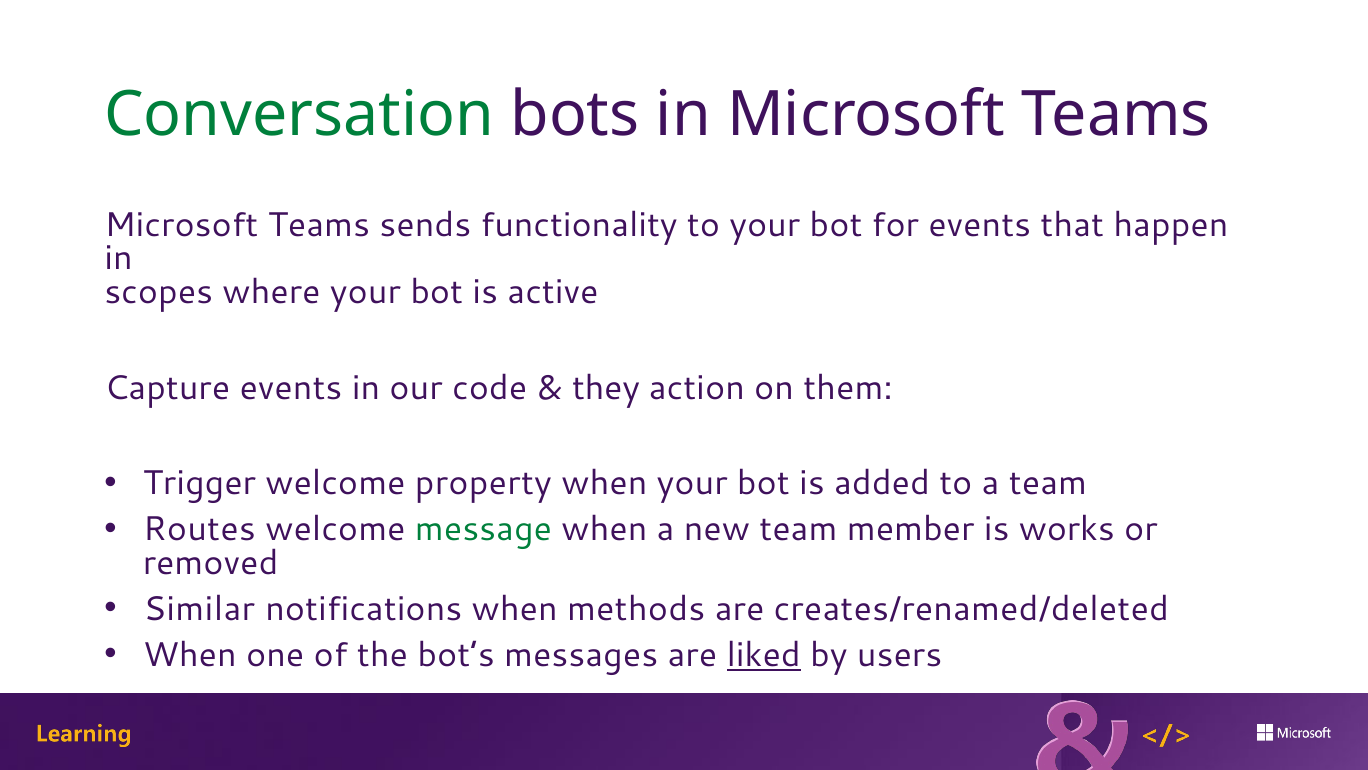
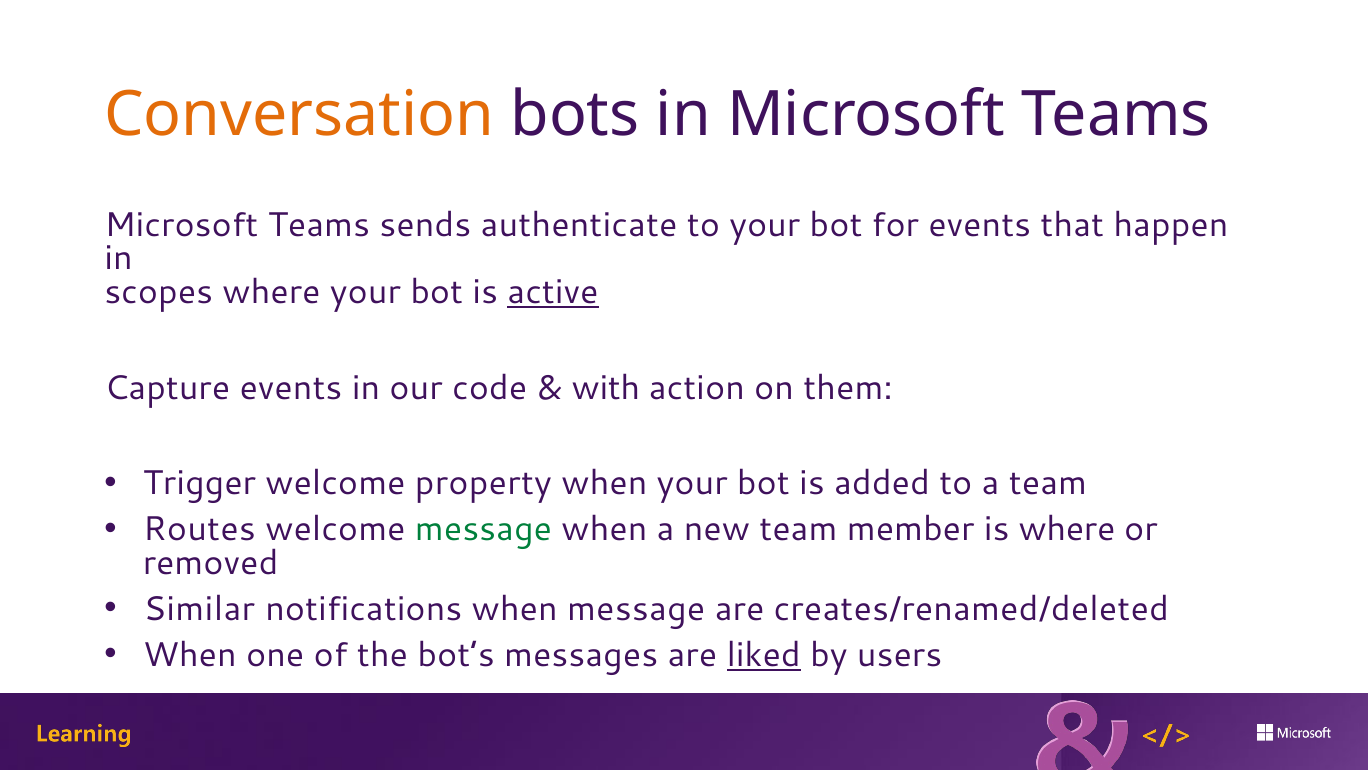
Conversation colour: green -> orange (299, 115)
functionality: functionality -> authenticate (579, 225)
active underline: none -> present (553, 292)
they: they -> with (606, 388)
is works: works -> where (1067, 529)
when methods: methods -> message (636, 609)
